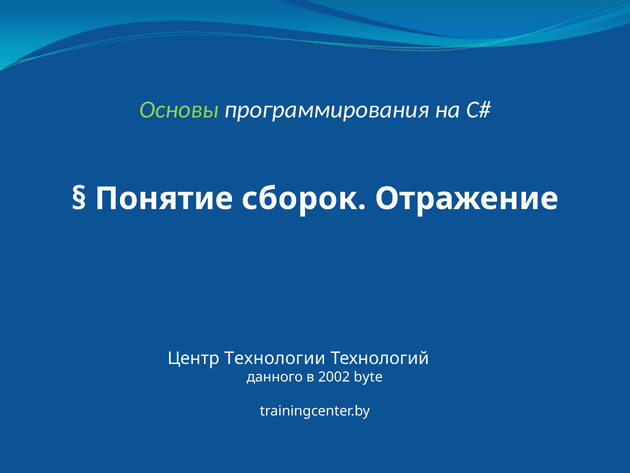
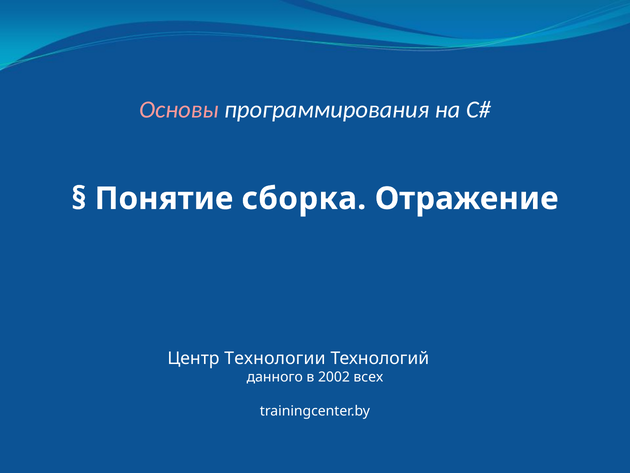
Основы colour: light green -> pink (179, 109)
сборок: сборок -> сборка (304, 198)
byte: byte -> всех (368, 377)
